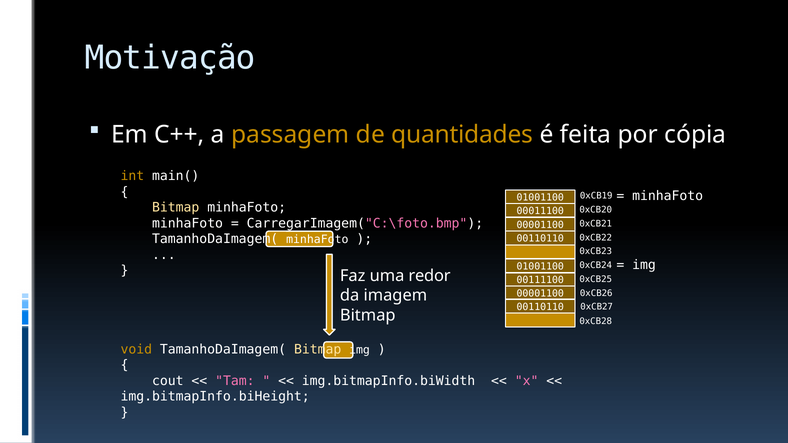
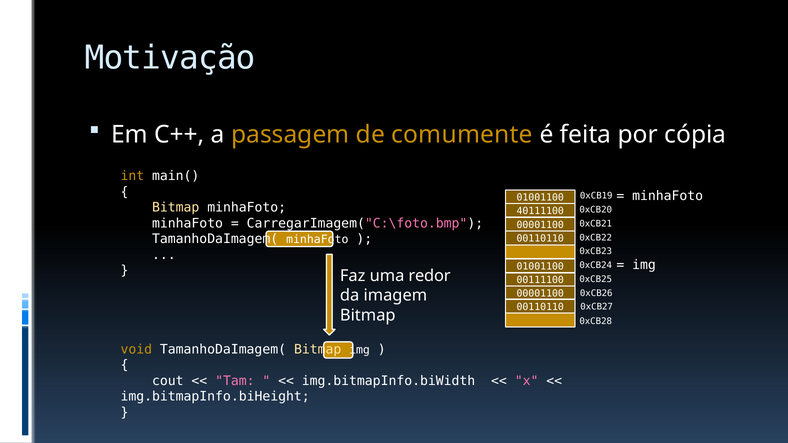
quantidades: quantidades -> comumente (462, 135)
00011100: 00011100 -> 40111100 (540, 211)
